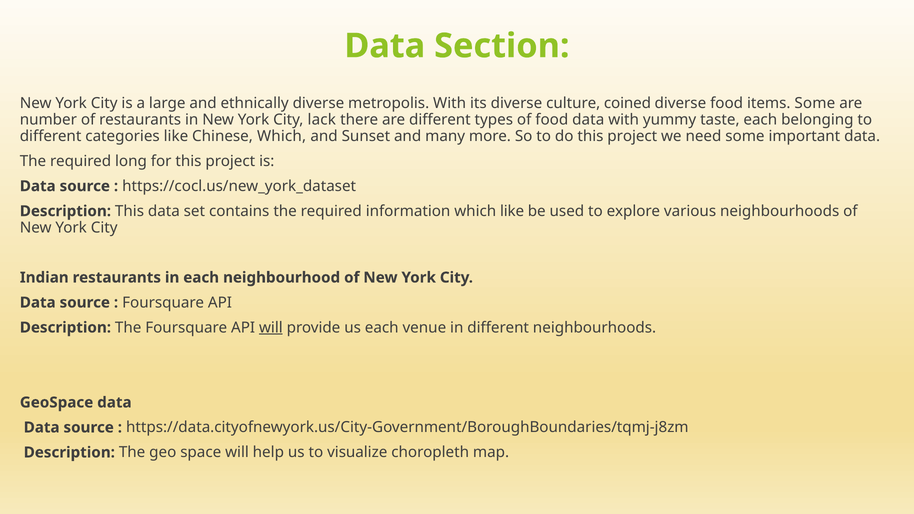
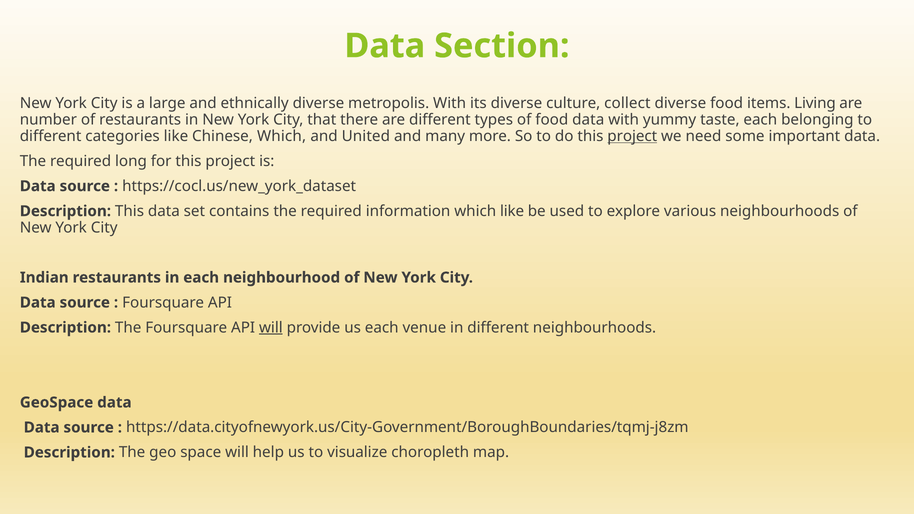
coined: coined -> collect (627, 103)
items Some: Some -> Living (815, 103)
lack: lack -> that (322, 120)
Sunset: Sunset -> United (366, 136)
project underline: none -> present (632, 136)
